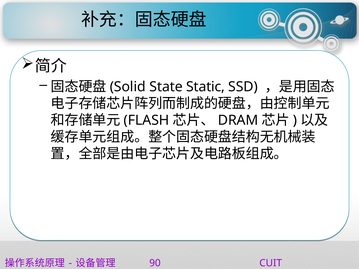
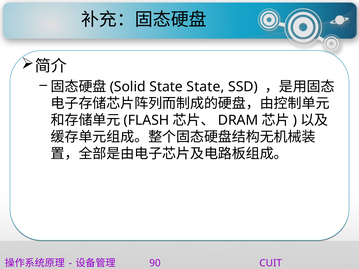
State Static: Static -> State (205, 87)
